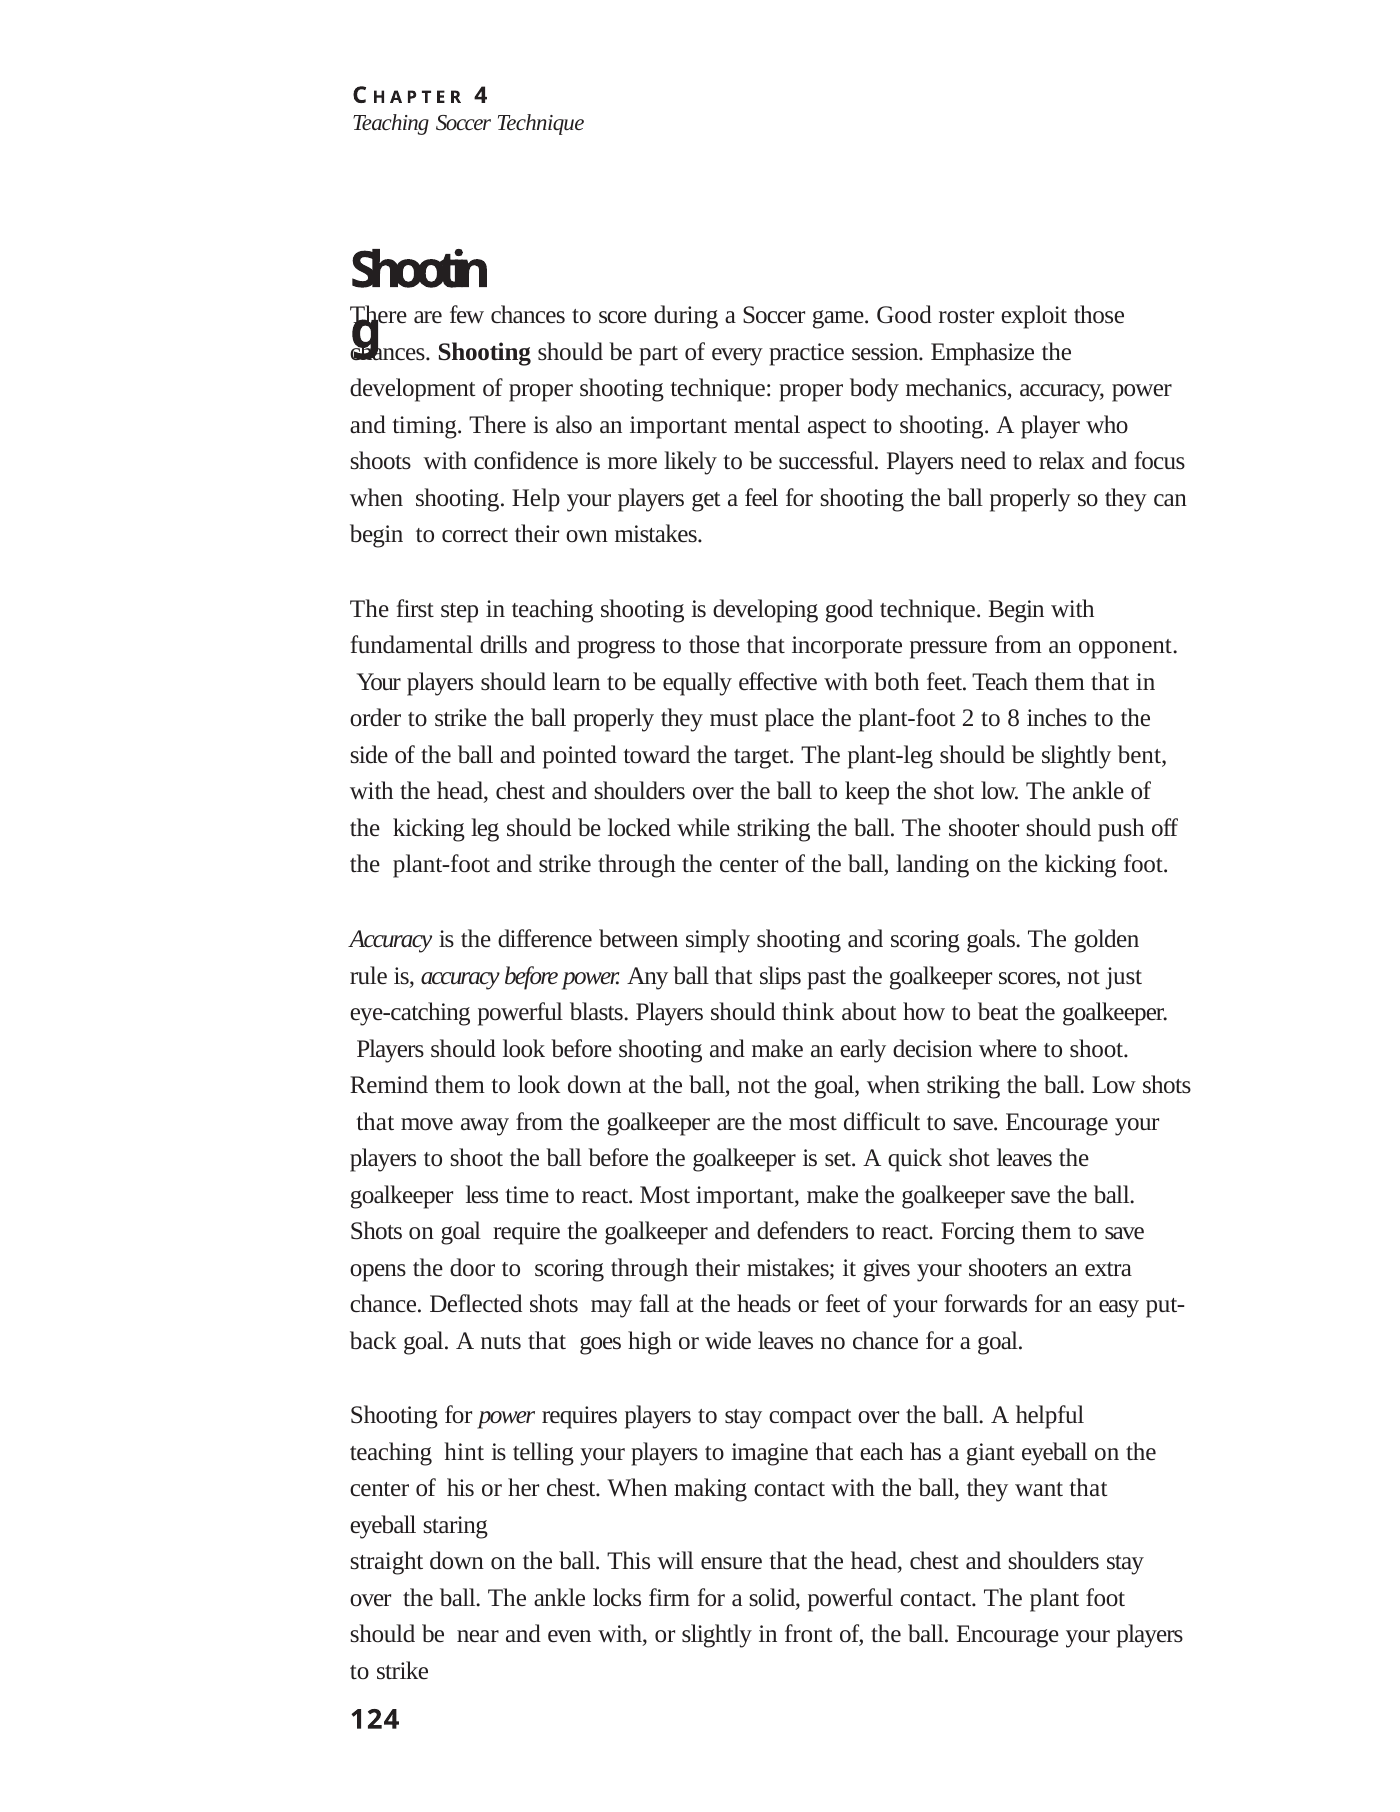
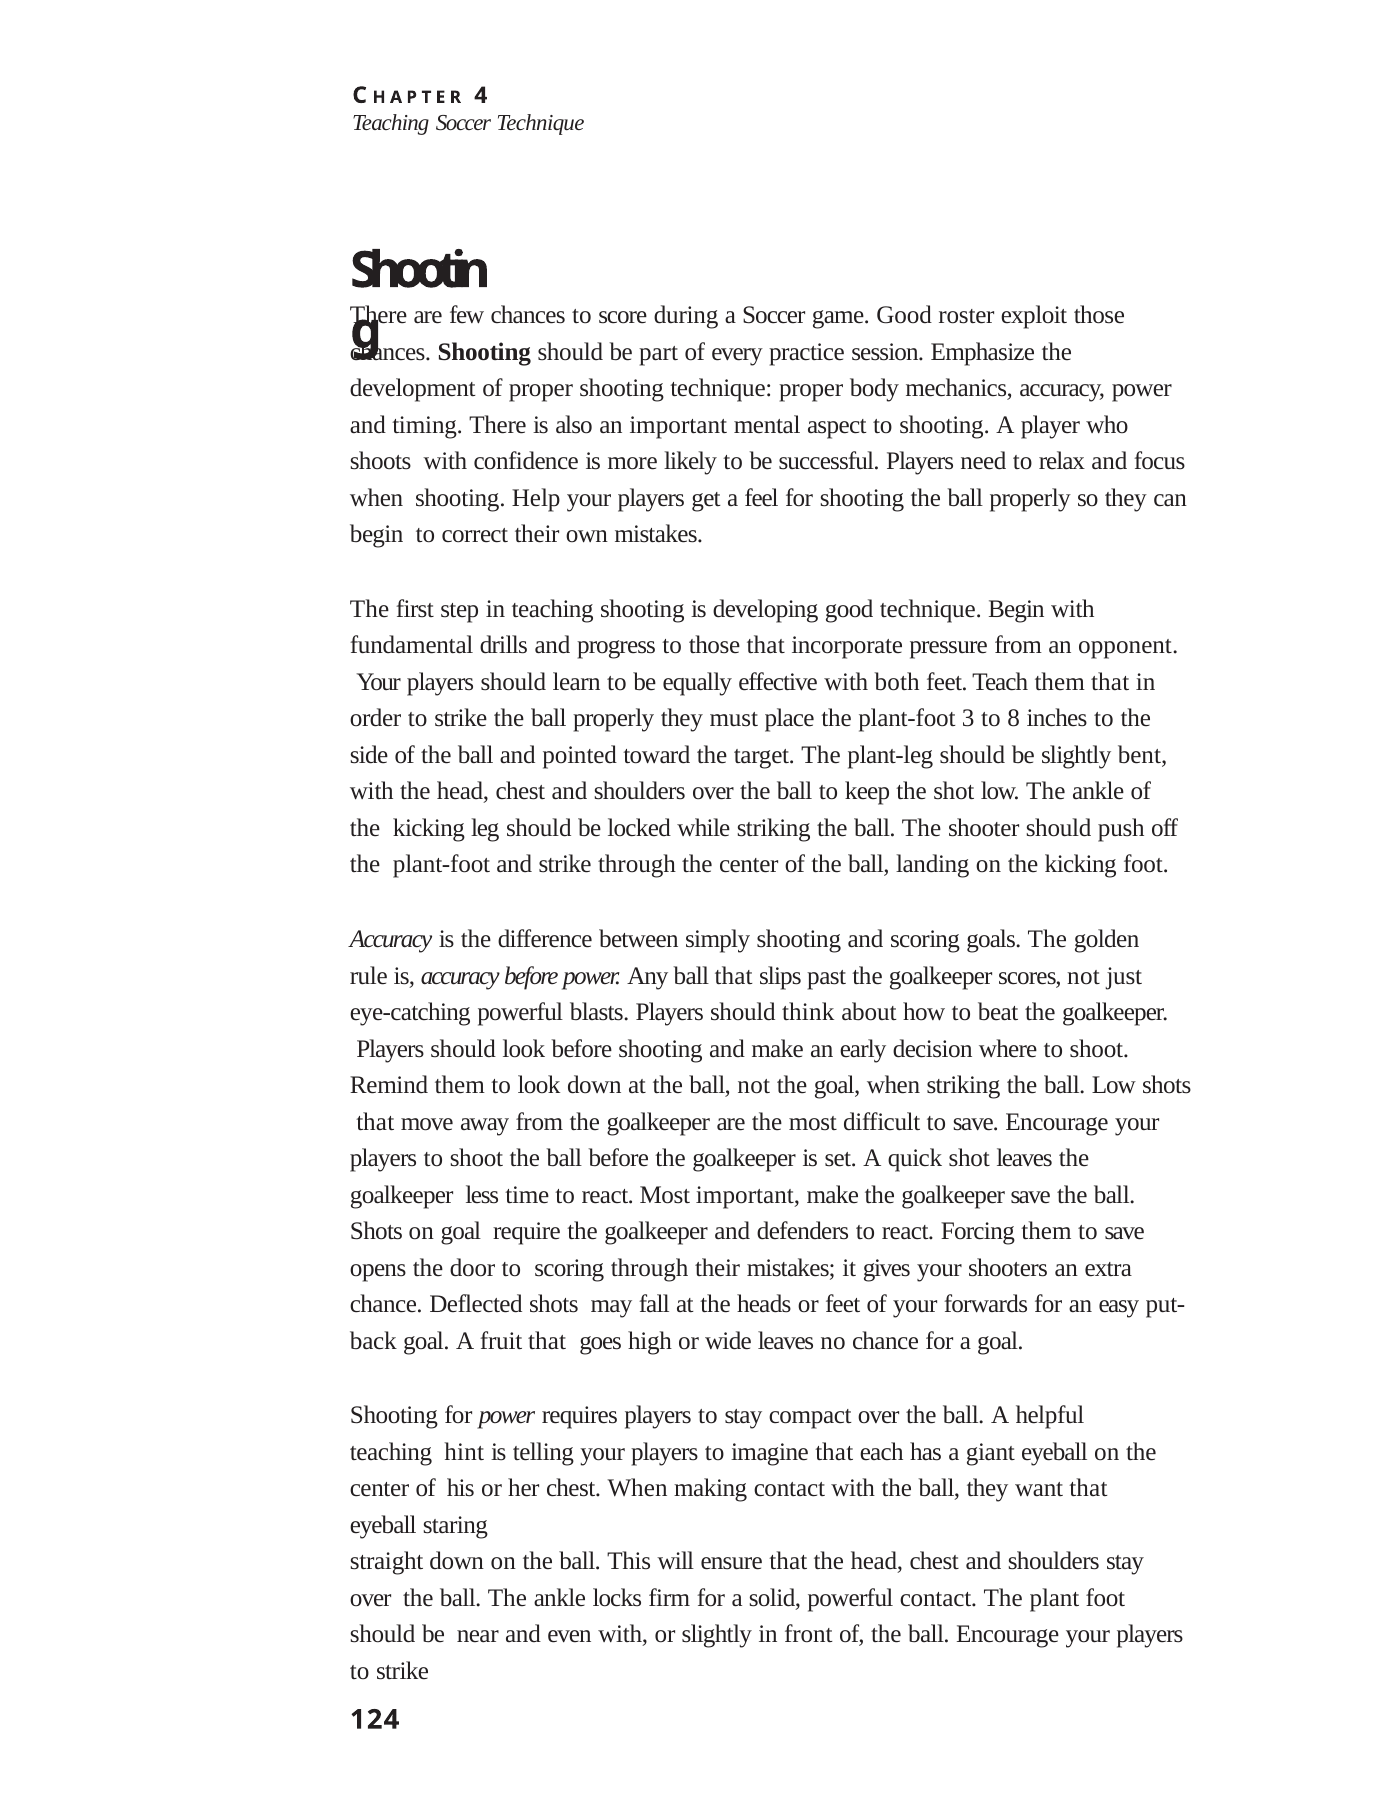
2: 2 -> 3 (968, 718)
nuts: nuts -> fruit (501, 1341)
